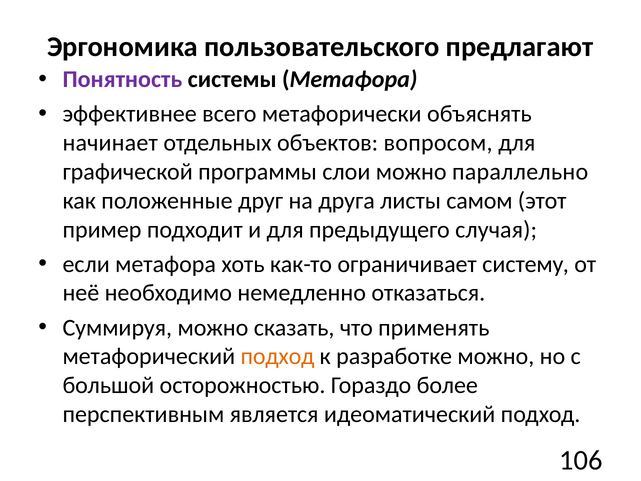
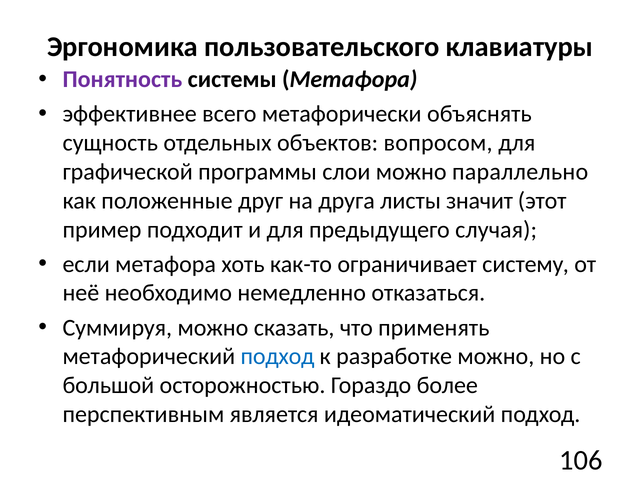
предлагают: предлагают -> клавиатуры (520, 47)
начинает: начинает -> сущность (110, 143)
самом: самом -> значит (480, 201)
подход colour: orange -> blue (278, 356)
